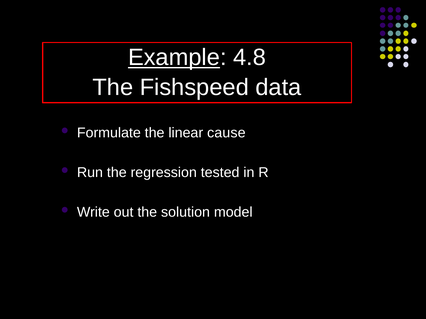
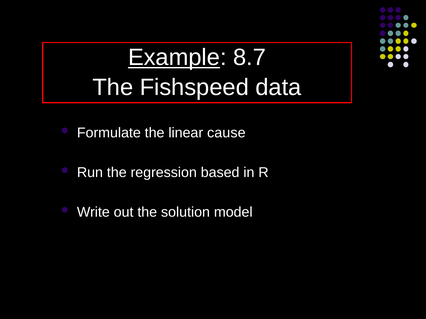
4.8: 4.8 -> 8.7 (250, 57)
tested: tested -> based (220, 173)
